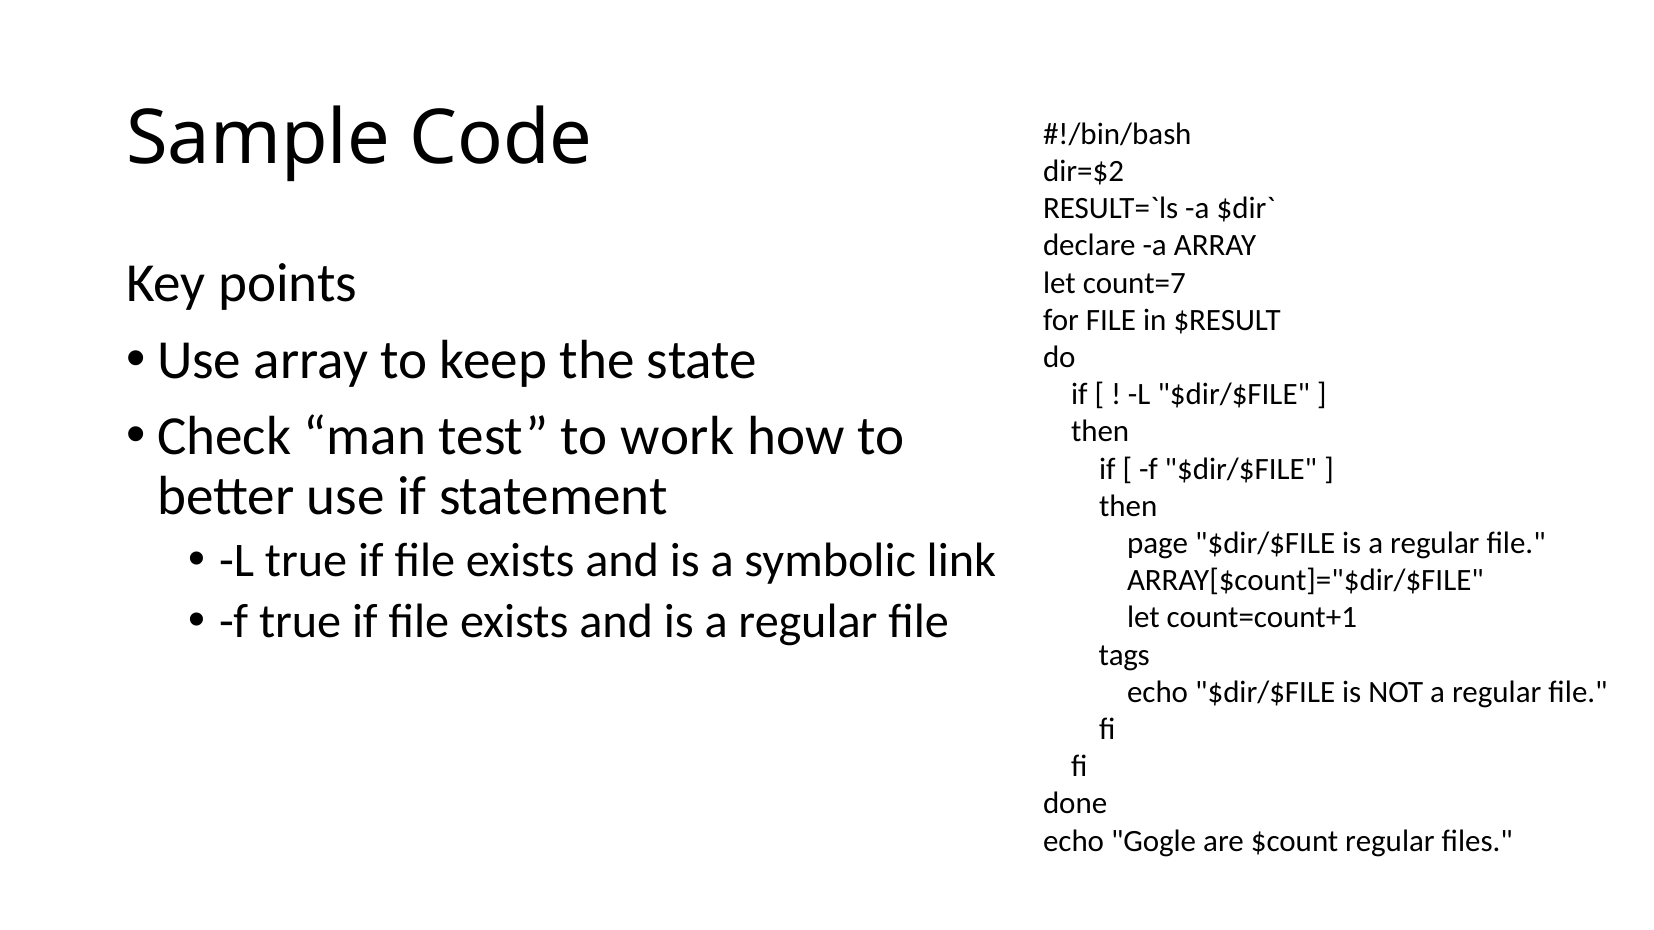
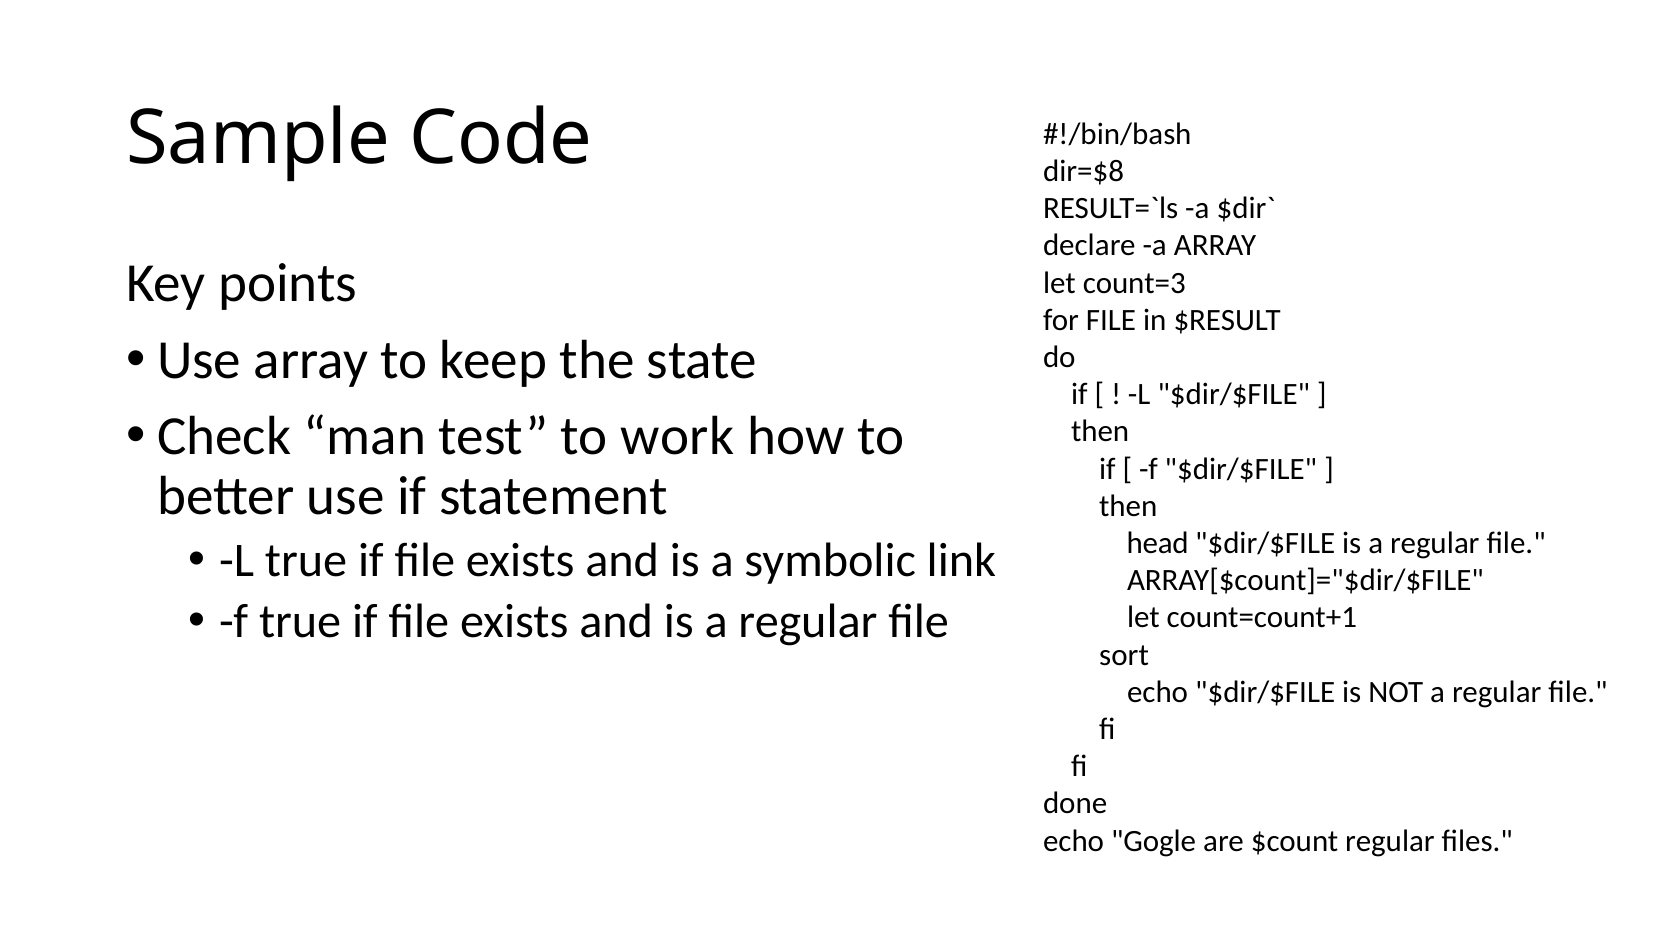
dir=$2: dir=$2 -> dir=$8 (1084, 171)
count=7: count=7 -> count=3 (1134, 283)
page: page -> head (1158, 543)
tags: tags -> sort (1124, 655)
